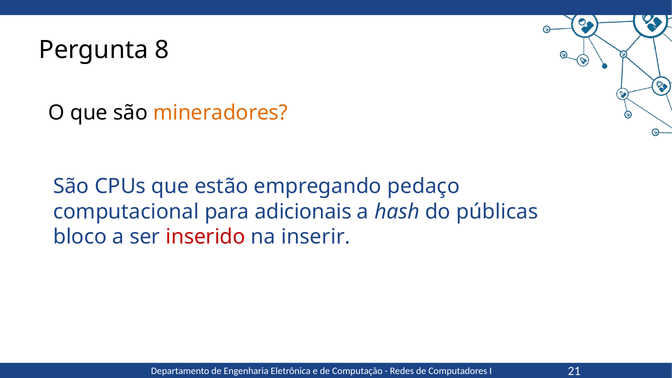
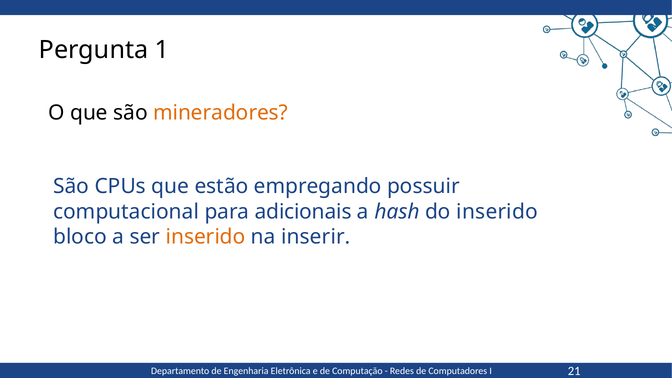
8: 8 -> 1 (162, 50)
pedaço: pedaço -> possuir (423, 186)
do públicas: públicas -> inserido (497, 212)
inserido colour: red -> orange (206, 237)
